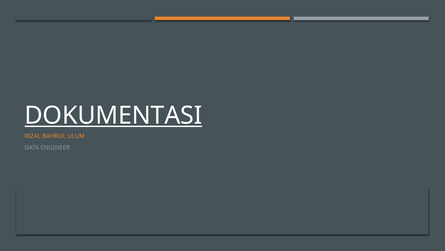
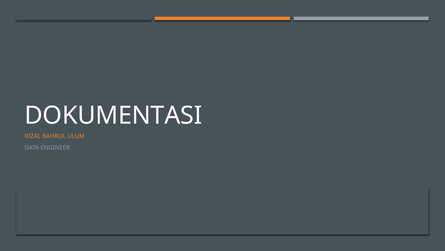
DOKUMENTASI underline: present -> none (113, 115)
